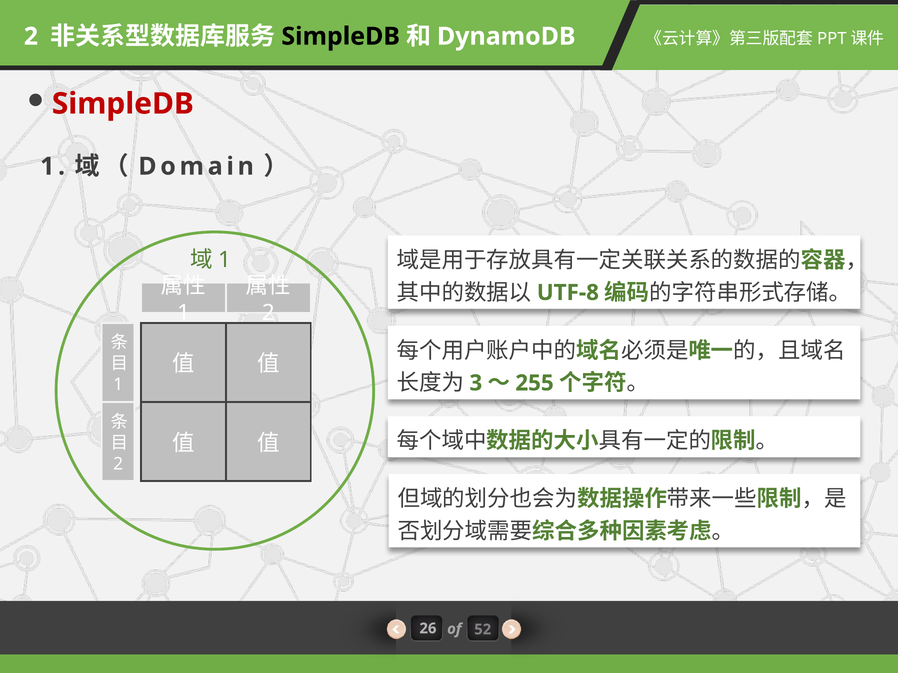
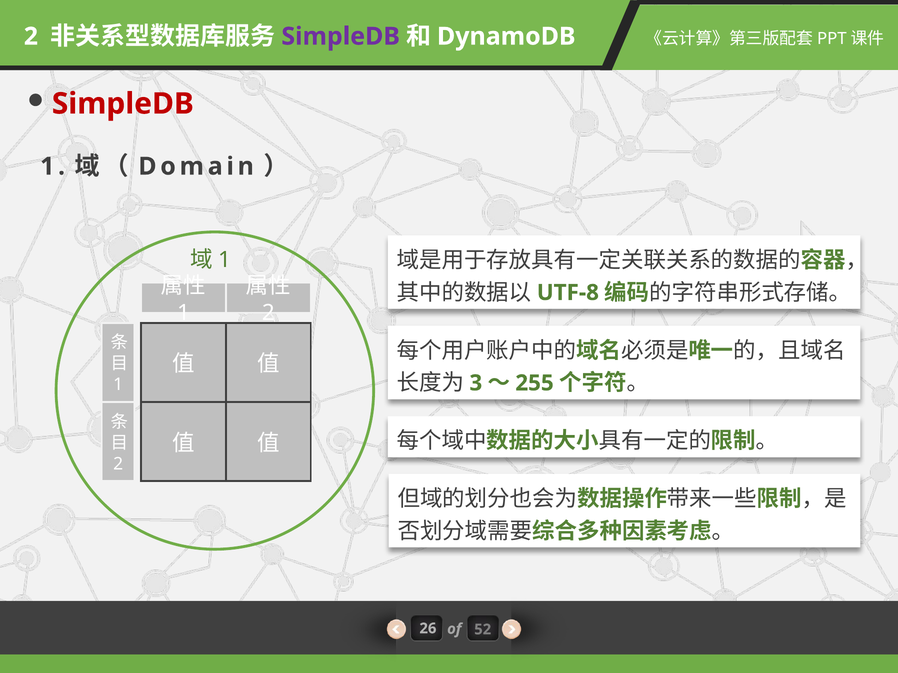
SimpleDB colour: black -> purple (341, 36)
